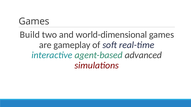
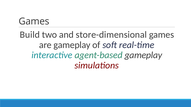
world-dimensional: world-dimensional -> store-dimensional (111, 35)
agent-based advanced: advanced -> gameplay (143, 55)
